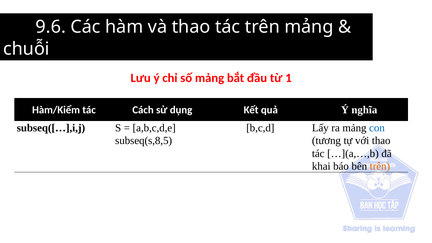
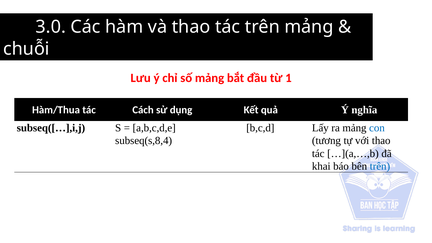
9.6: 9.6 -> 3.0 (51, 27)
Hàm/Kiểm: Hàm/Kiểm -> Hàm/Thua (56, 110)
subseq(s,8,5: subseq(s,8,5 -> subseq(s,8,4 (144, 141)
trên colour: orange -> blue (380, 166)
